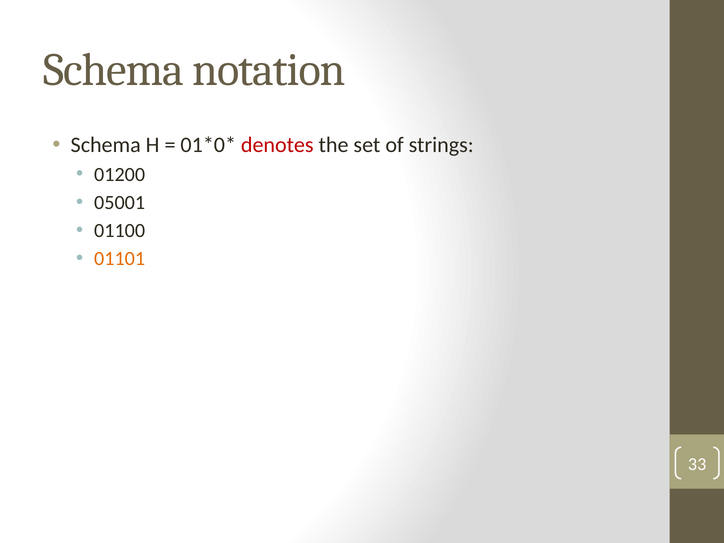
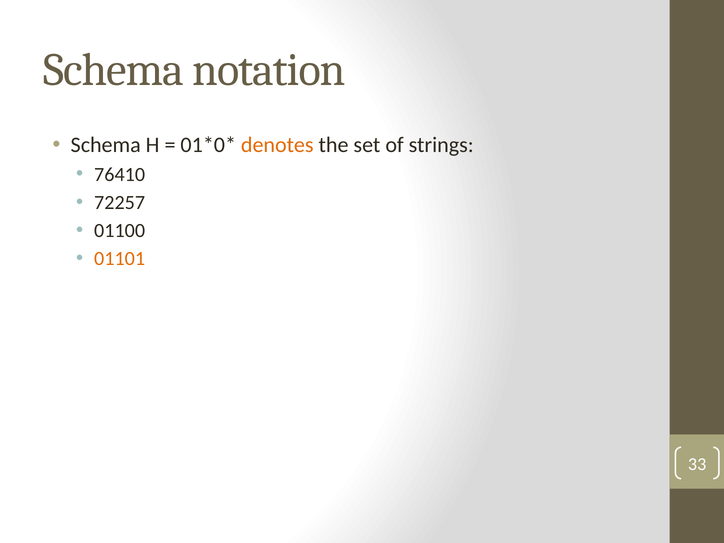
denotes colour: red -> orange (277, 145)
01200: 01200 -> 76410 (120, 174)
05001: 05001 -> 72257 (120, 203)
